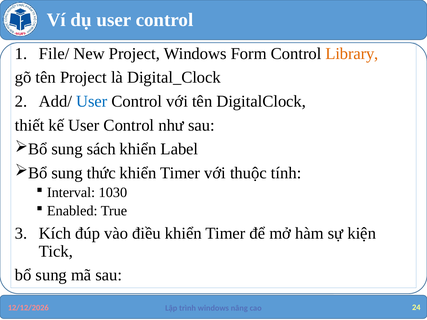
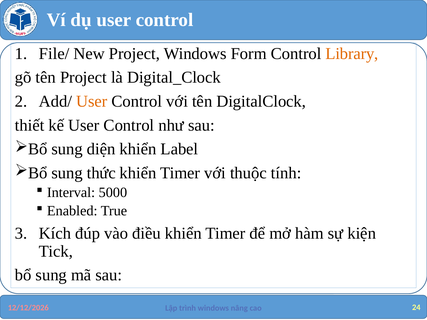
User colour: blue -> orange (92, 101)
sách: sách -> diện (101, 149)
1030: 1030 -> 5000 (113, 193)
